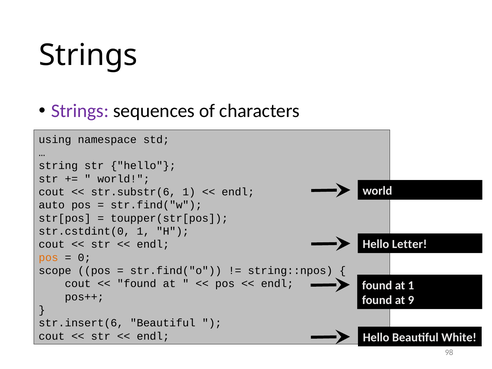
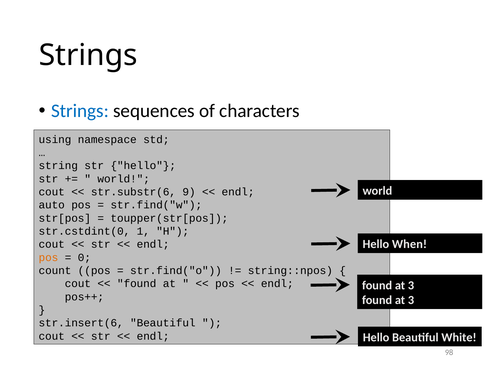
Strings colour: purple -> blue (80, 111)
str.substr(6 1: 1 -> 9 (189, 192)
Letter: Letter -> When (409, 244)
scope: scope -> count (55, 271)
1: 1 -> 3 (411, 285)
9: 9 -> 3 (411, 300)
